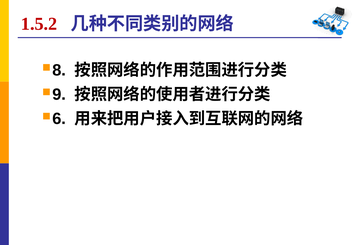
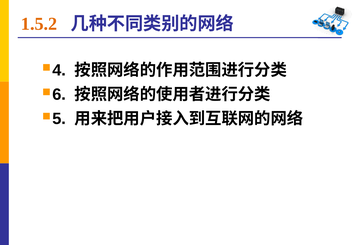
1.5.2 colour: red -> orange (39, 24)
8: 8 -> 4 (59, 70)
9: 9 -> 6 (59, 94)
6: 6 -> 5 (59, 119)
